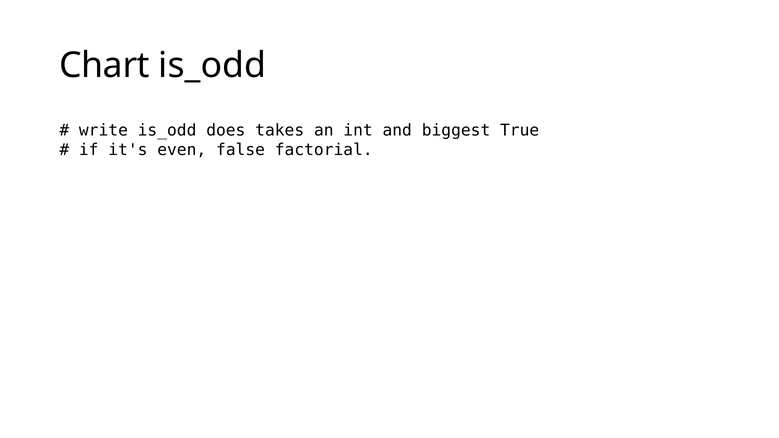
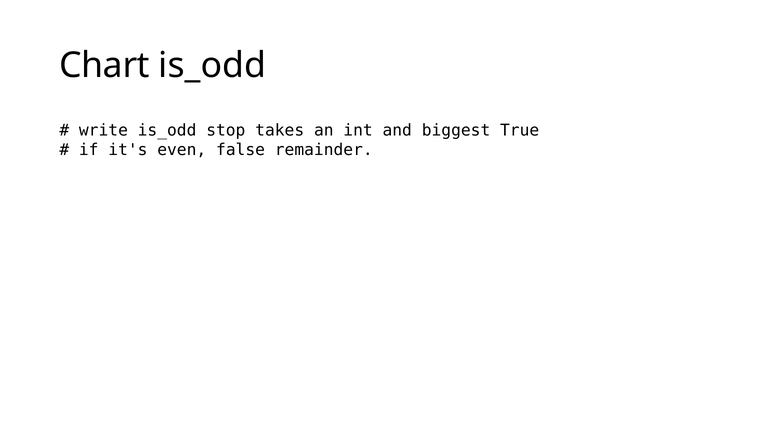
does: does -> stop (226, 130)
factorial: factorial -> remainder (324, 150)
